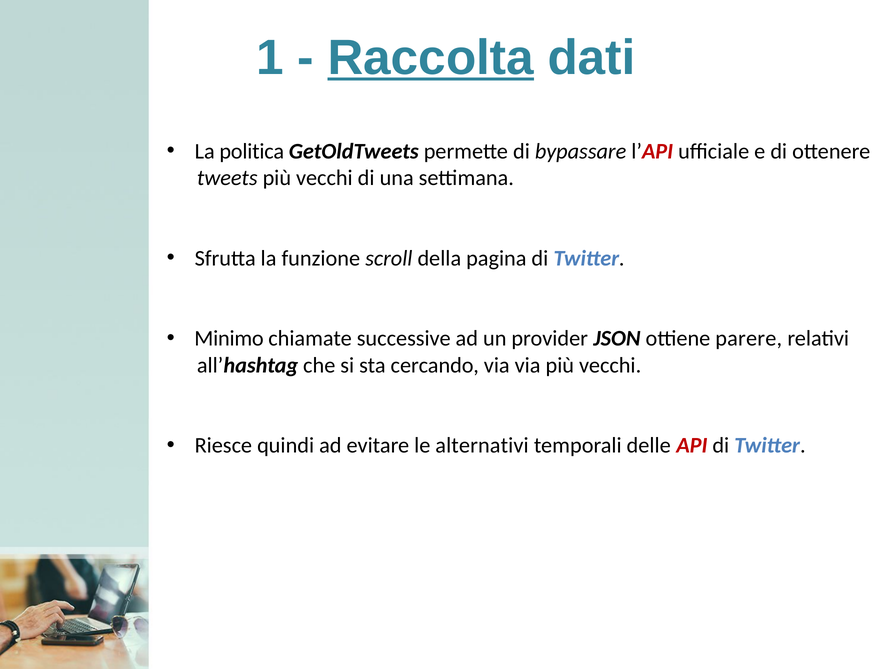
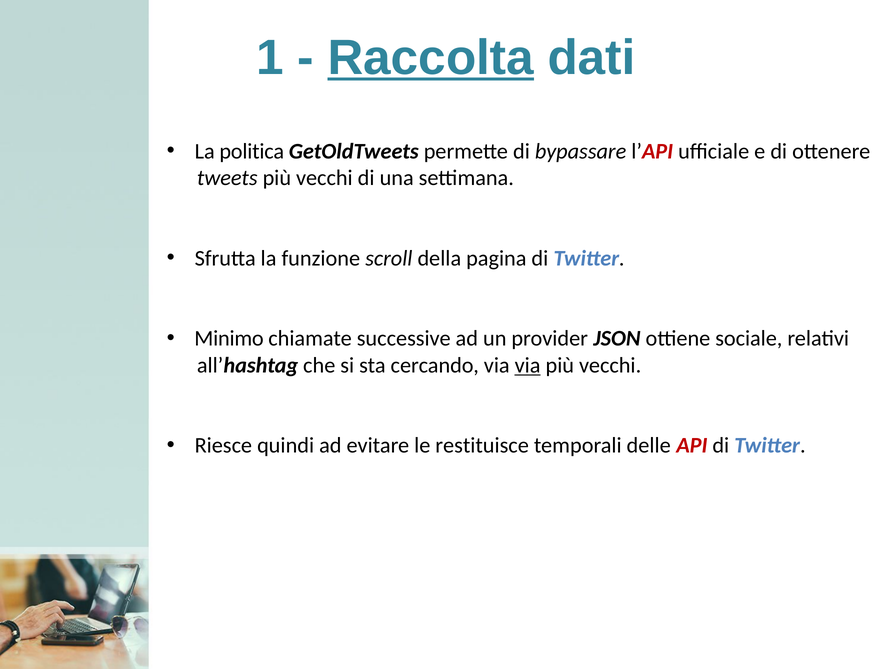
parere: parere -> sociale (749, 339)
via underline: none -> present (528, 365)
alternativi: alternativi -> restituisce (482, 446)
